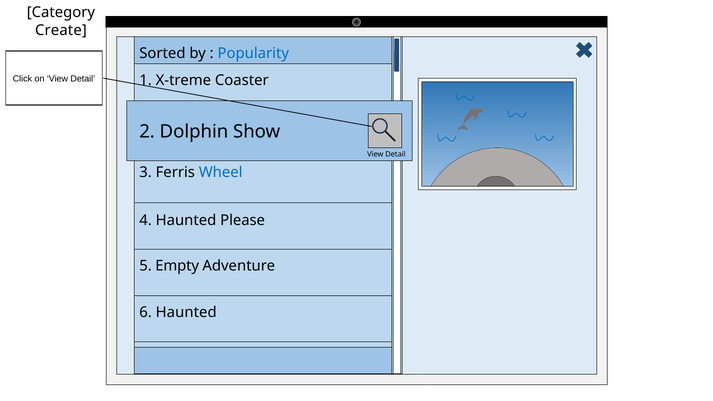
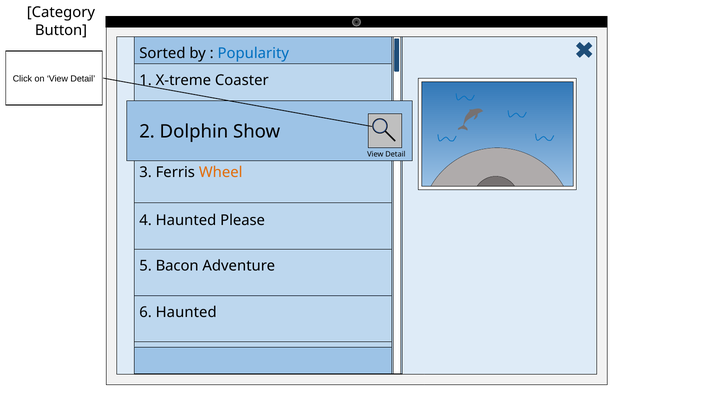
Create: Create -> Button (61, 30)
Wheel colour: blue -> orange (221, 172)
Empty: Empty -> Bacon (177, 266)
